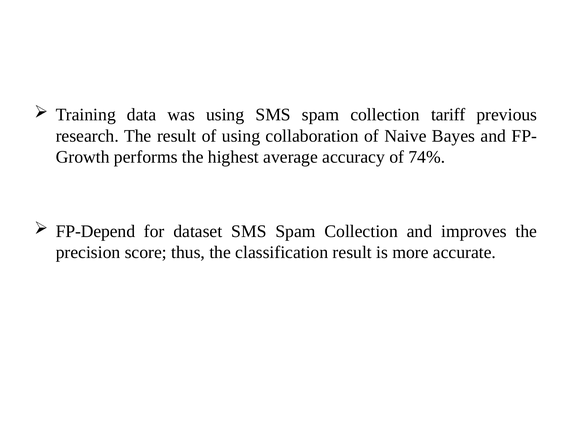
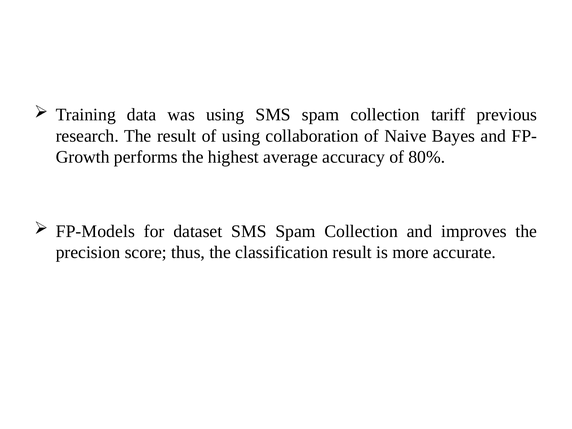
74%: 74% -> 80% (427, 157)
FP-Depend: FP-Depend -> FP-Models (95, 231)
